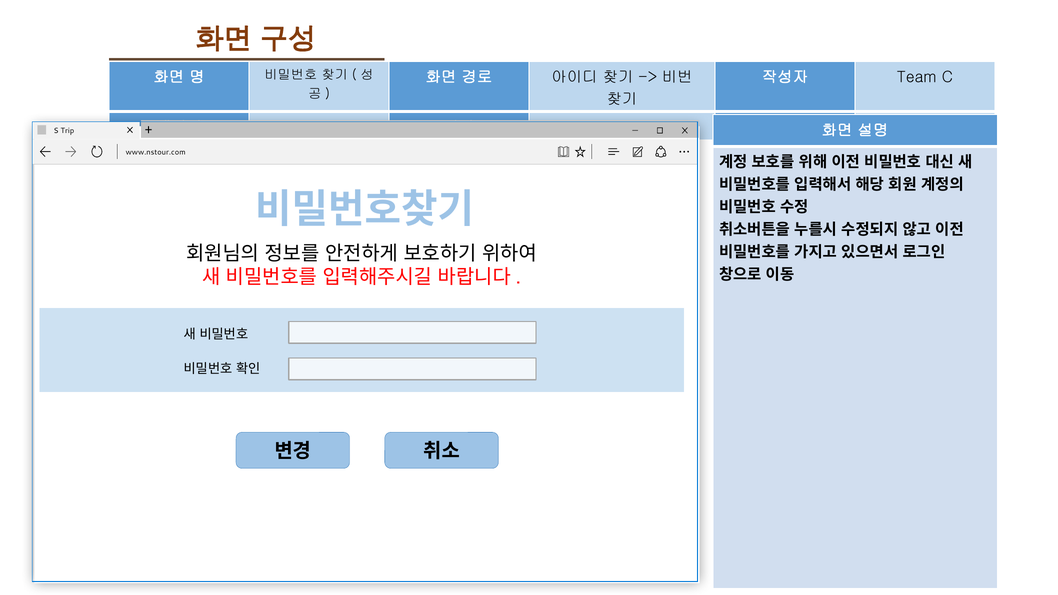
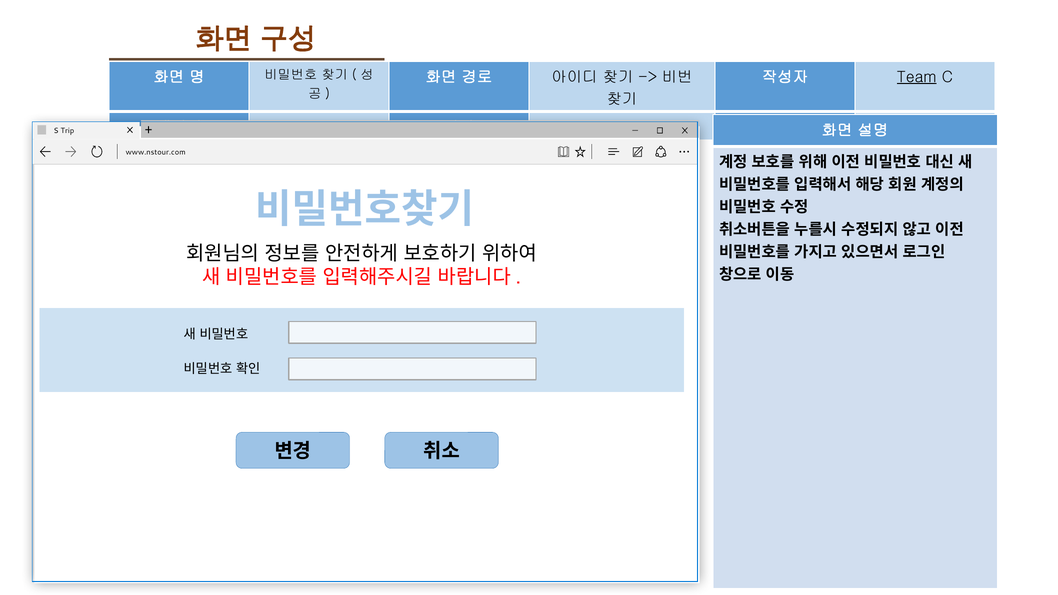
Team underline: none -> present (917, 77)
